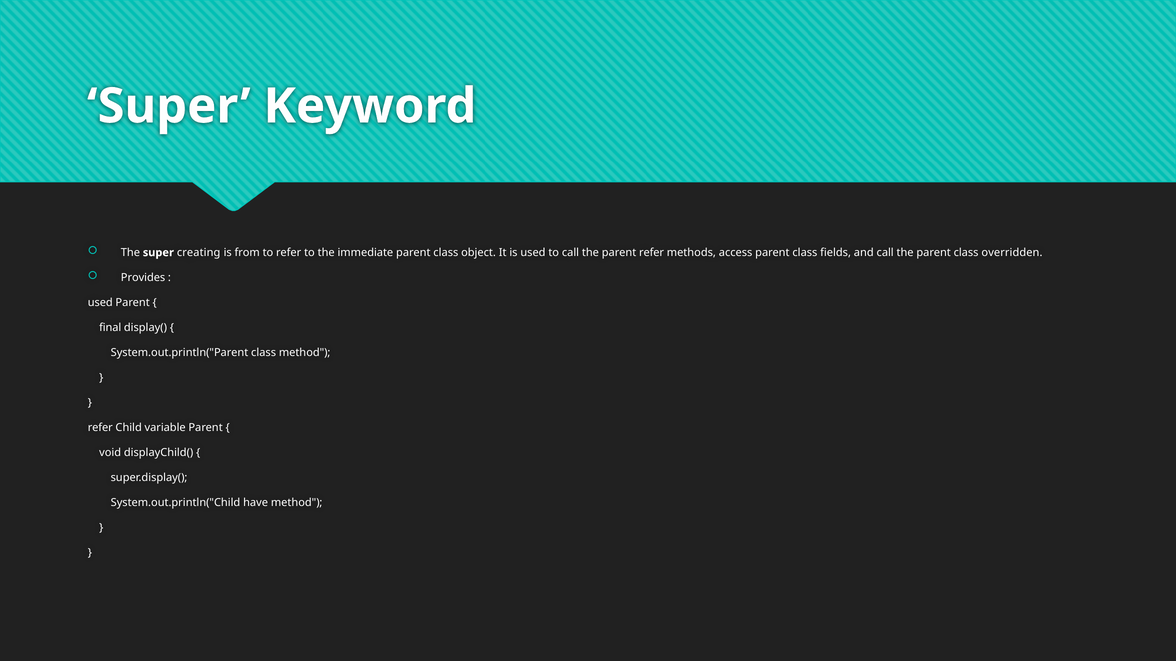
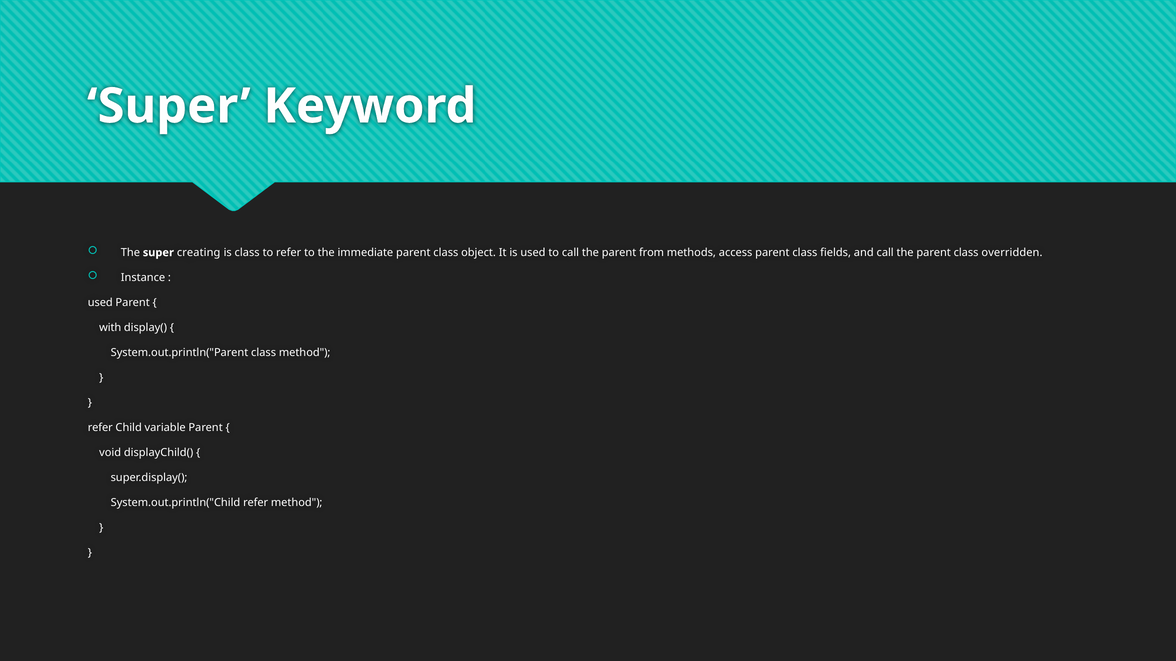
is from: from -> class (247, 253)
parent refer: refer -> from (652, 253)
Provides: Provides -> Instance (143, 278)
final: final -> with (110, 328)
System.out.println("Child have: have -> refer (256, 503)
